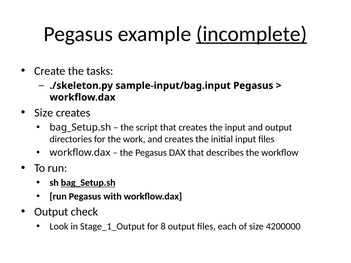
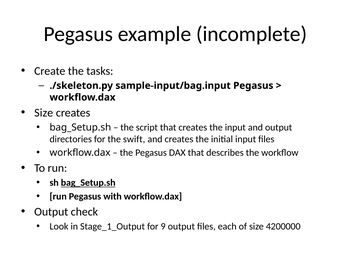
incomplete underline: present -> none (252, 34)
work: work -> swift (134, 139)
8: 8 -> 9 (163, 227)
